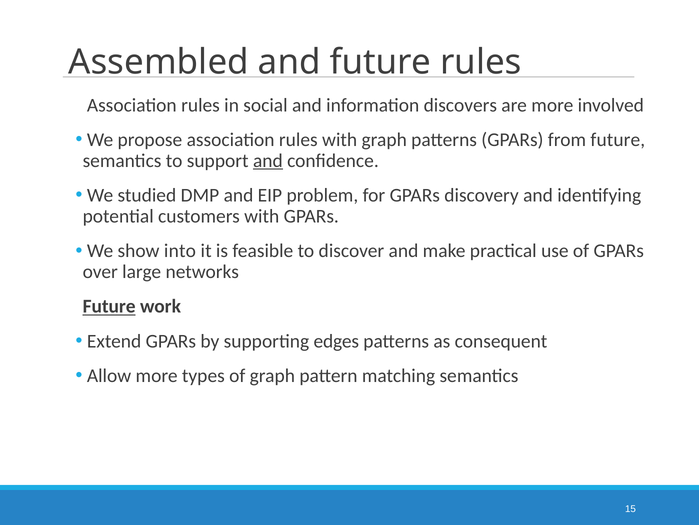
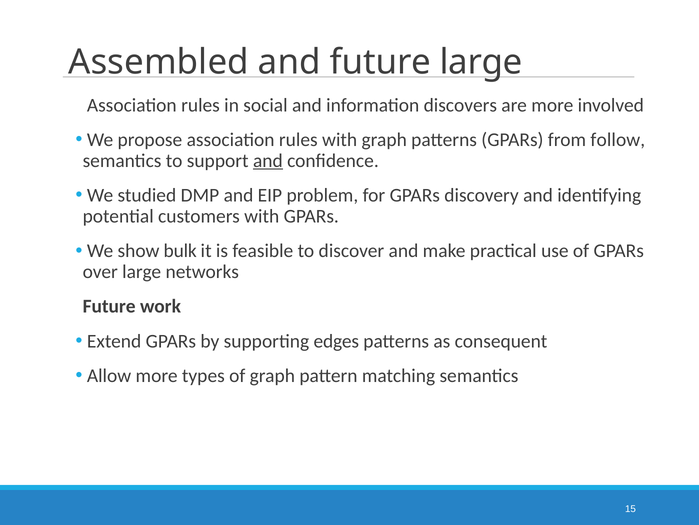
future rules: rules -> large (481, 62)
from future: future -> follow (618, 139)
into: into -> bulk (180, 251)
Future underline: present -> none (109, 306)
